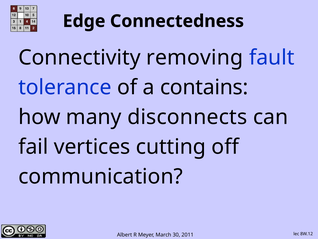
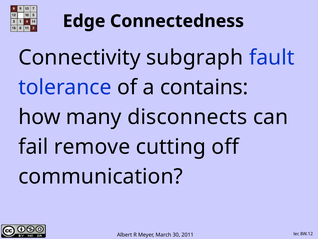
removing: removing -> subgraph (195, 58)
vertices: vertices -> remove (92, 147)
